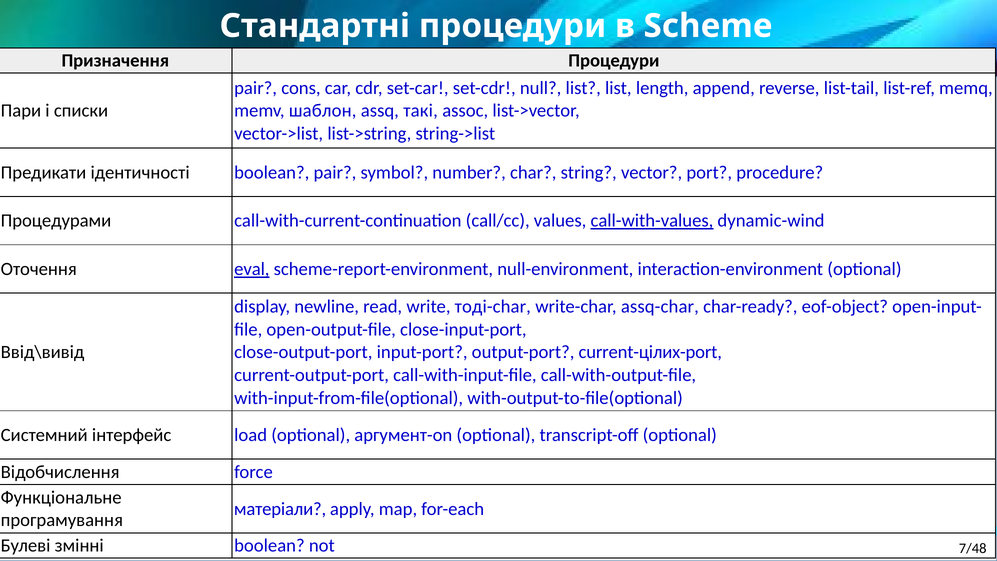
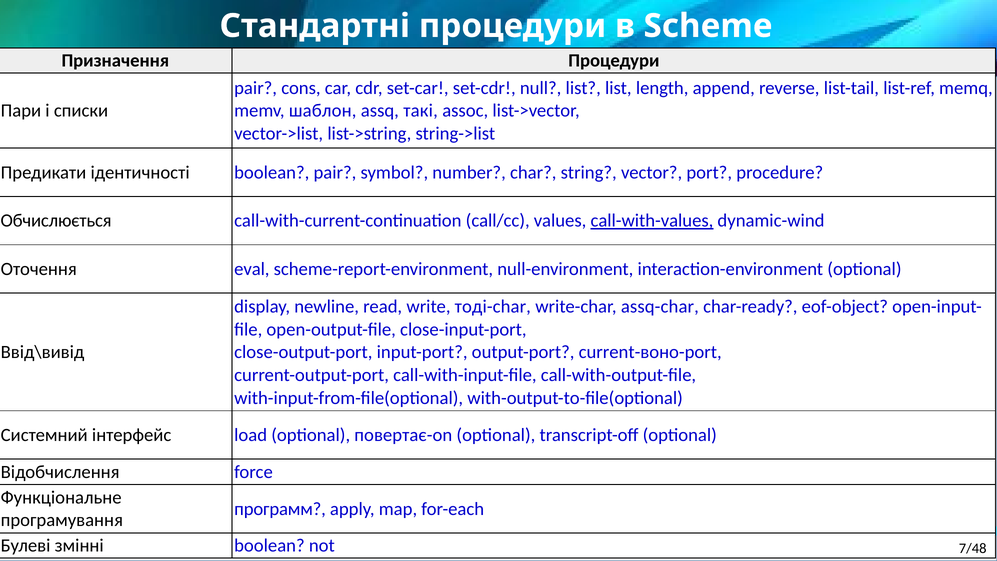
Процедурами: Процедурами -> Обчислюється (56, 221)
eval underline: present -> none (252, 269)
current-цілих-port: current-цілих-port -> current-воно-port (650, 352)
аргумент-on: аргумент-on -> повертає-on (403, 435)
матеріали: матеріали -> программ (280, 509)
